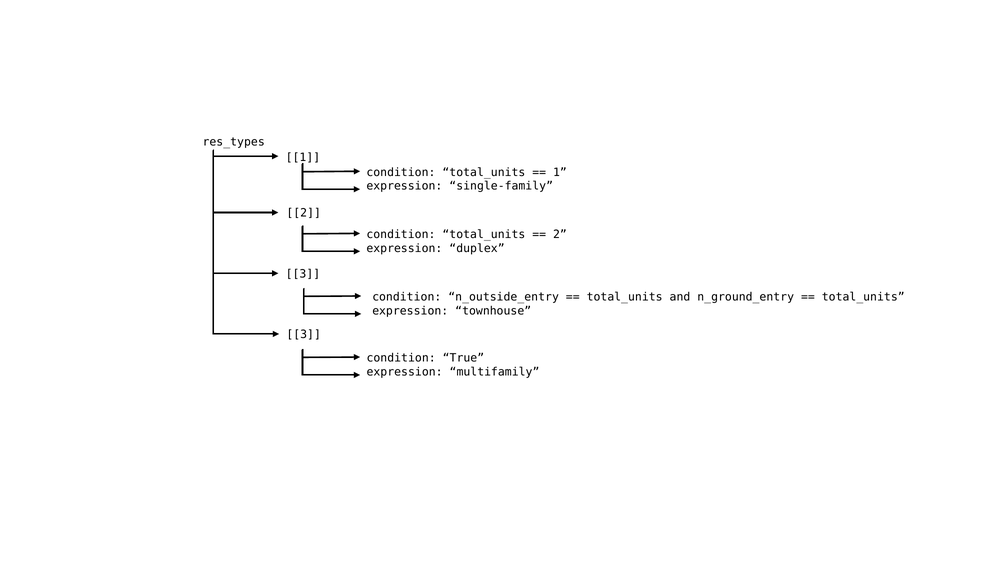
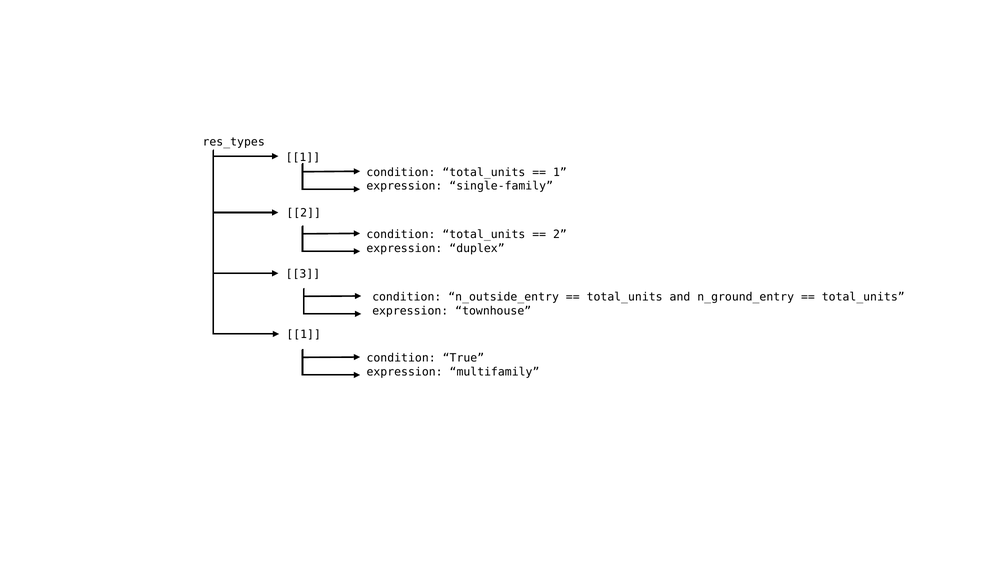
3: 3 -> 1 (304, 335)
